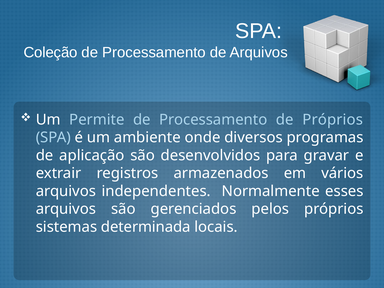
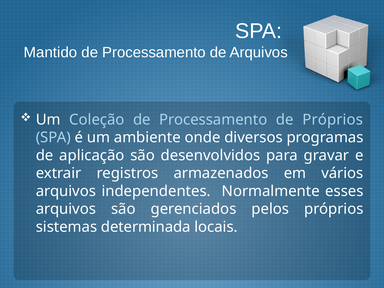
Coleção: Coleção -> Mantido (50, 52)
Permite: Permite -> Coleção (97, 120)
